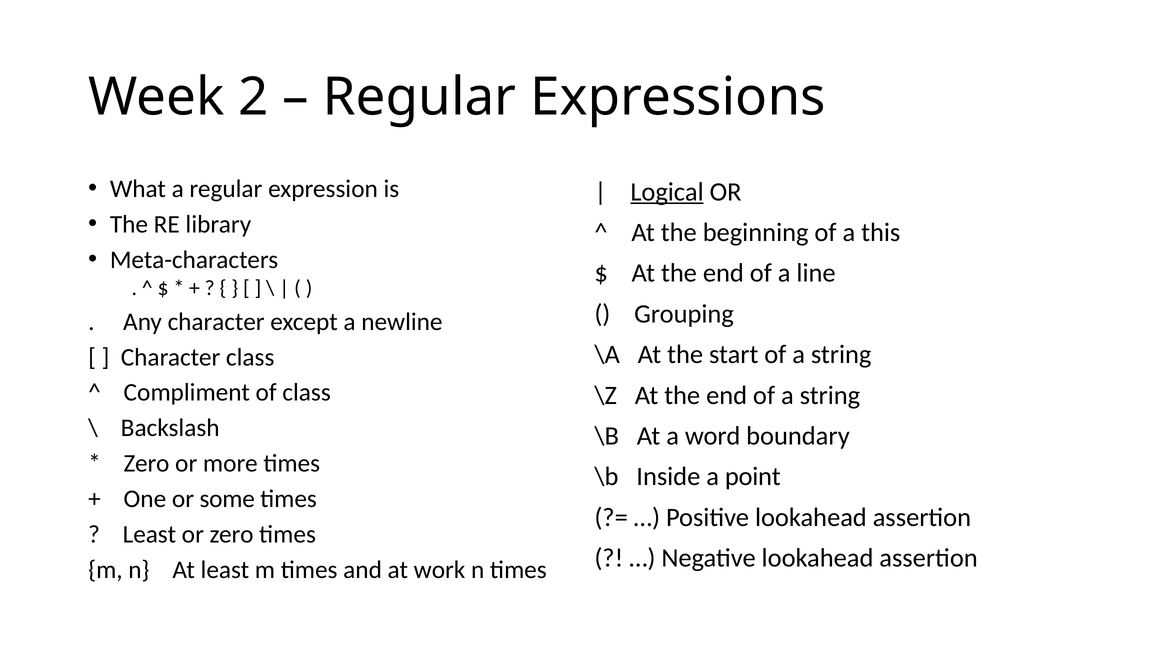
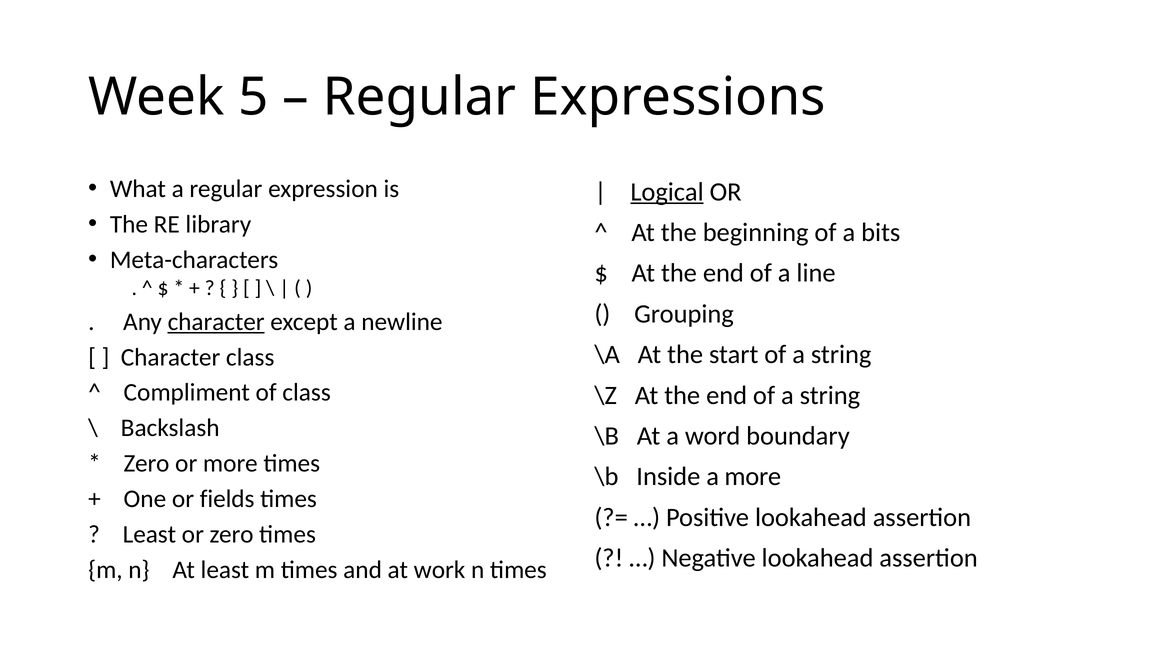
2: 2 -> 5 (253, 97)
this: this -> bits (881, 232)
character underline: none -> present (216, 322)
a point: point -> more (753, 477)
some: some -> fields (227, 499)
